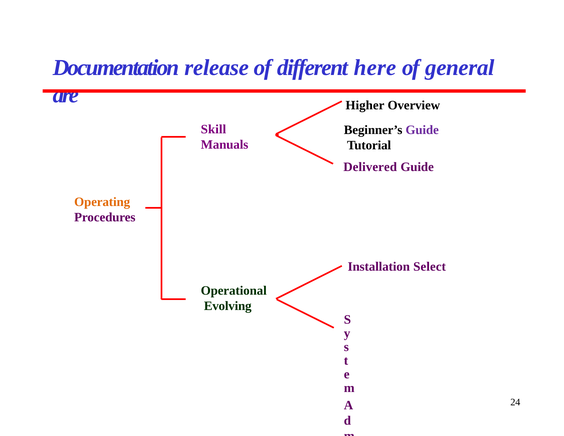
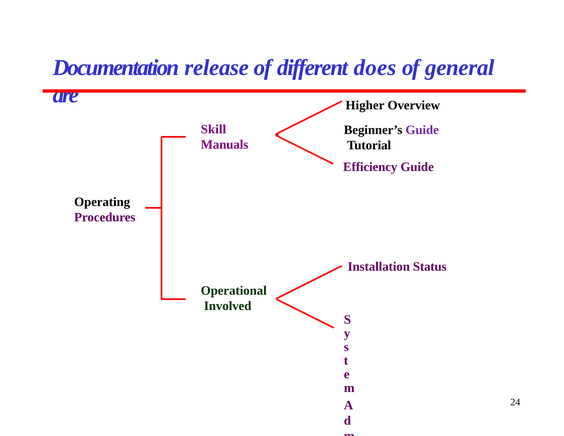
here: here -> does (375, 68)
Delivered: Delivered -> Efficiency (370, 167)
Operating colour: orange -> black (102, 202)
Select: Select -> Status (430, 267)
Evolving: Evolving -> Involved (228, 306)
